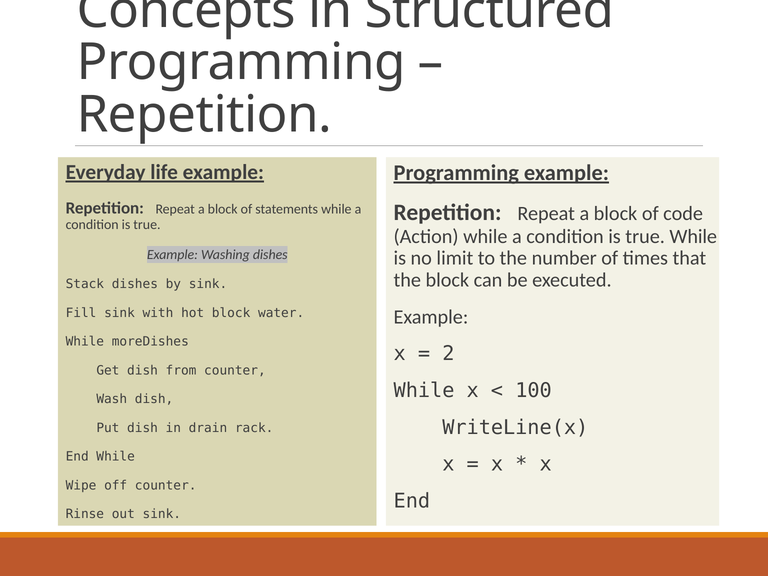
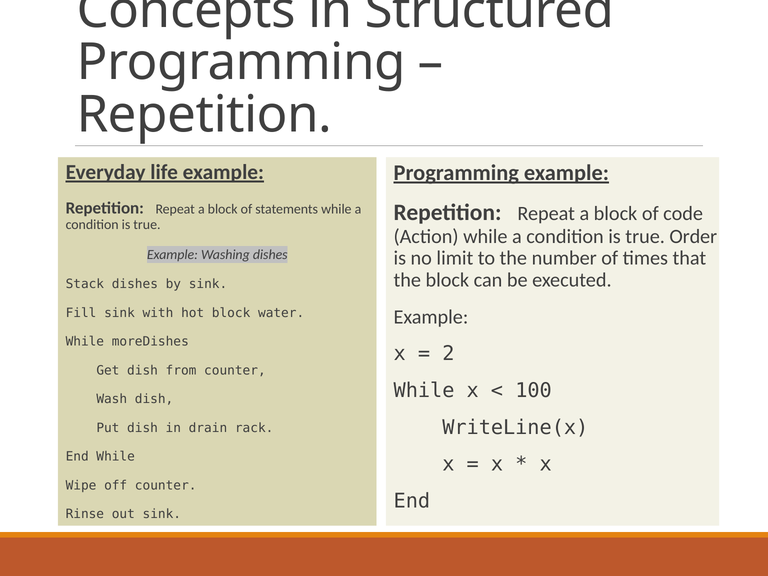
true While: While -> Order (693, 236)
